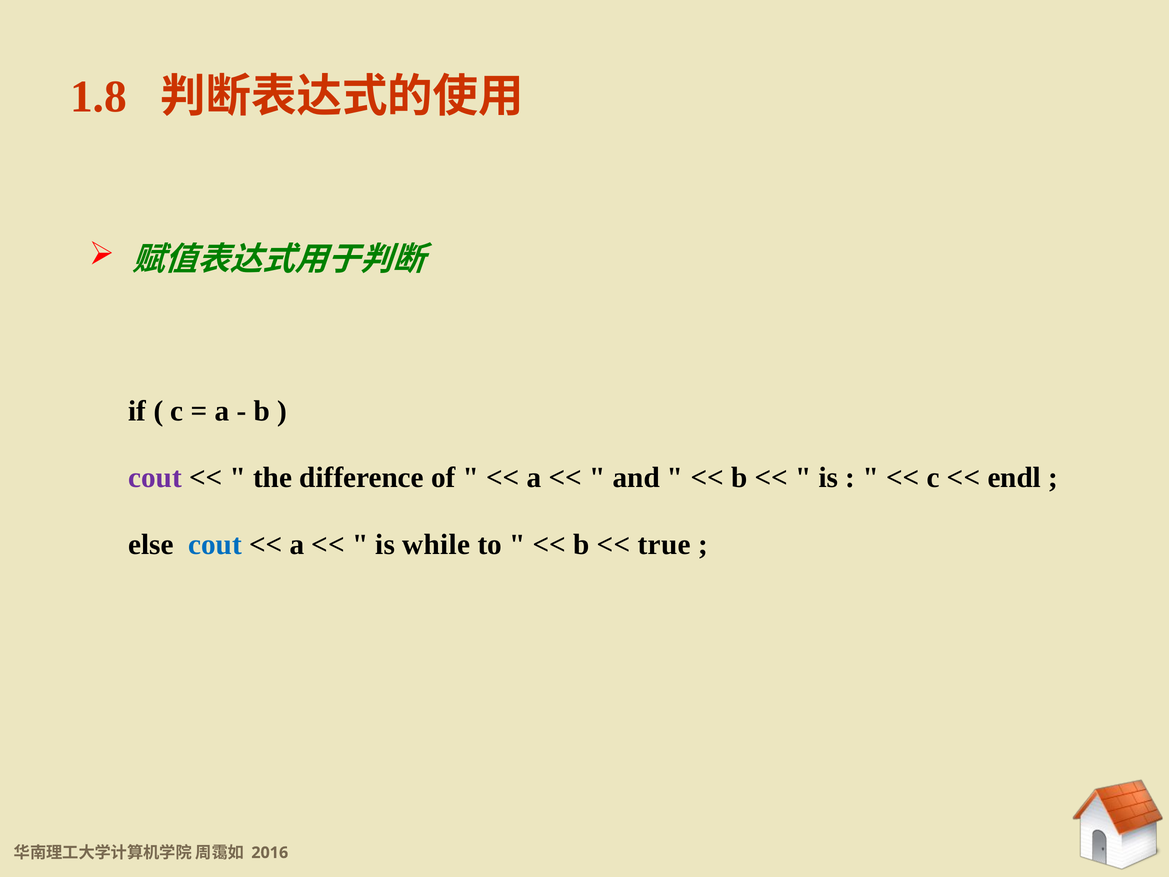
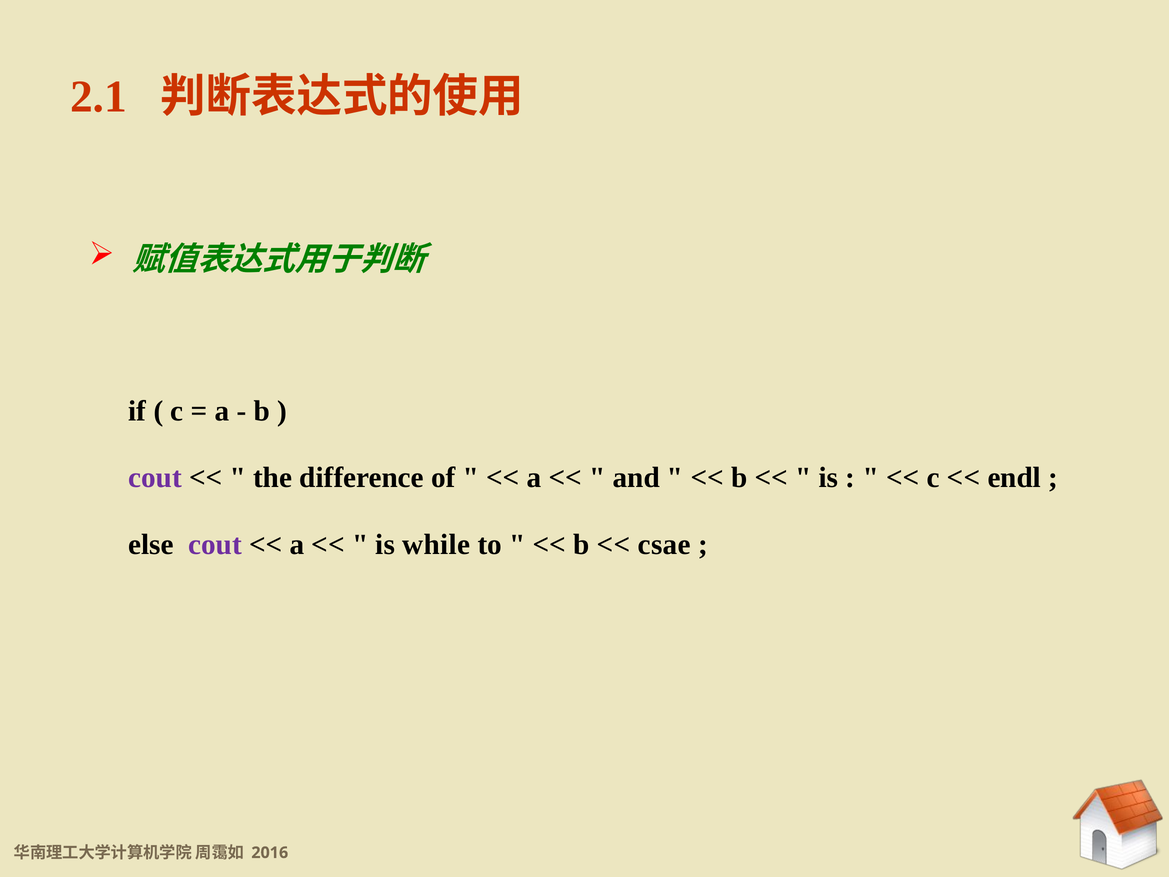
1.8: 1.8 -> 2.1 (99, 97)
cout colour: blue -> purple (215, 544)
true: true -> csae (664, 544)
